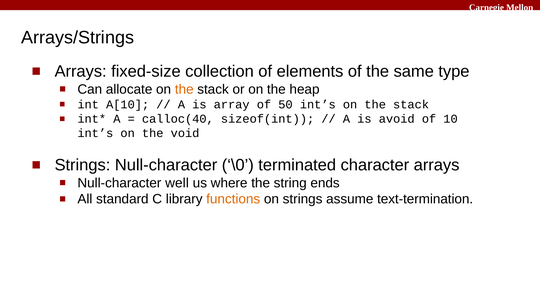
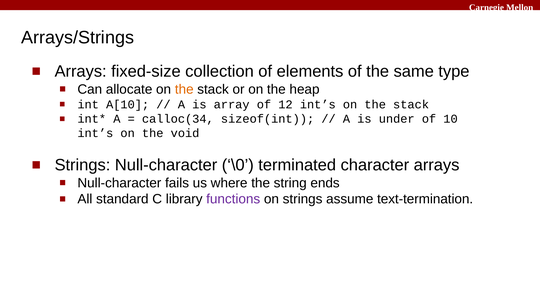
50: 50 -> 12 (285, 104)
calloc(40: calloc(40 -> calloc(34 (178, 119)
avoid: avoid -> under (397, 119)
well: well -> fails (177, 183)
functions colour: orange -> purple (233, 199)
